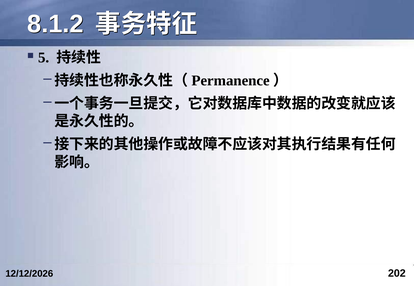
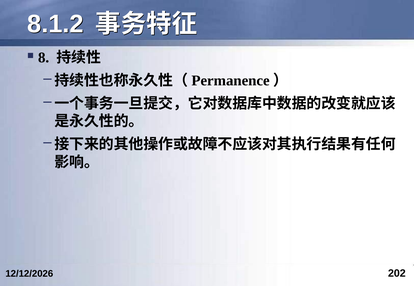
5: 5 -> 8 (44, 58)
